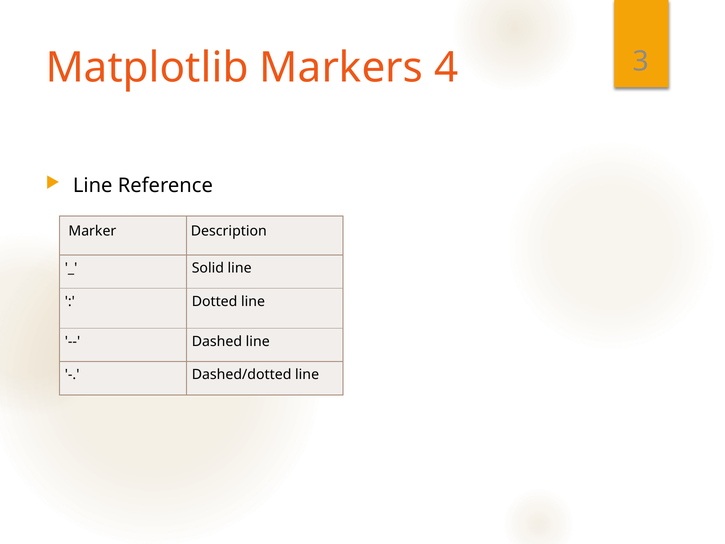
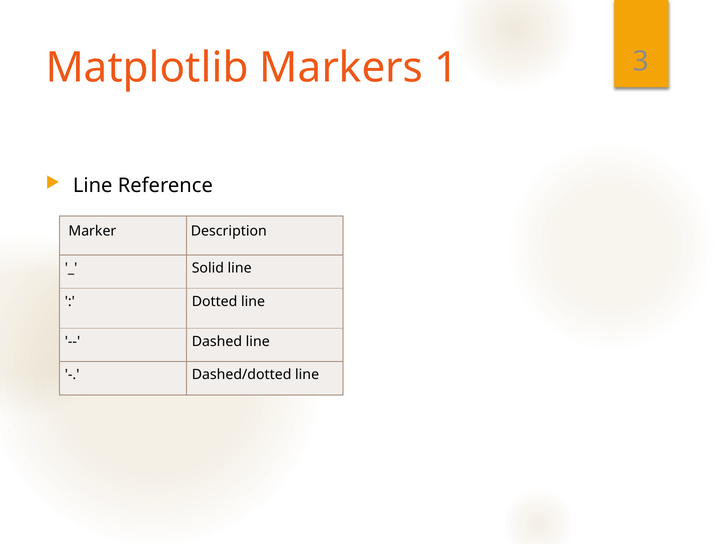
4: 4 -> 1 (446, 68)
